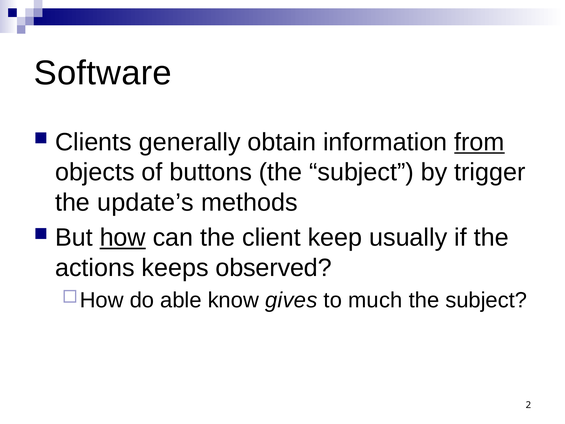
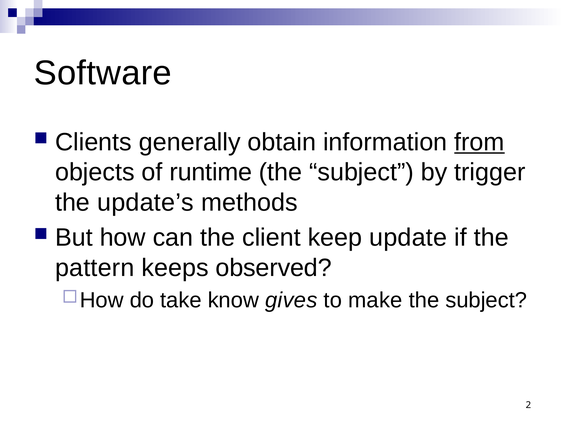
buttons: buttons -> runtime (211, 172)
how underline: present -> none (123, 238)
usually: usually -> update (408, 238)
actions: actions -> pattern (95, 268)
able: able -> take (181, 300)
much: much -> make (375, 300)
